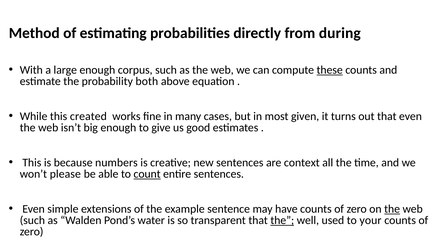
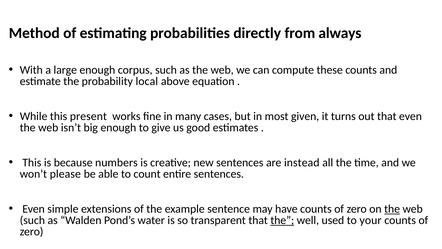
during: during -> always (340, 33)
these underline: present -> none (330, 70)
both: both -> local (147, 81)
created: created -> present (88, 116)
context: context -> instead (302, 162)
count underline: present -> none (147, 174)
